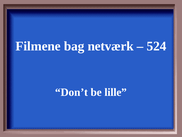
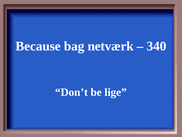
Filmene: Filmene -> Because (38, 46)
524: 524 -> 340 (157, 46)
lille: lille -> lige (116, 92)
